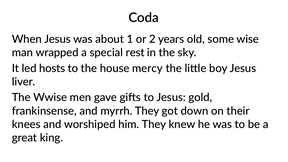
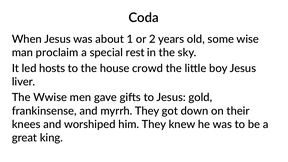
wrapped: wrapped -> proclaim (57, 53)
mercy: mercy -> crowd (147, 68)
